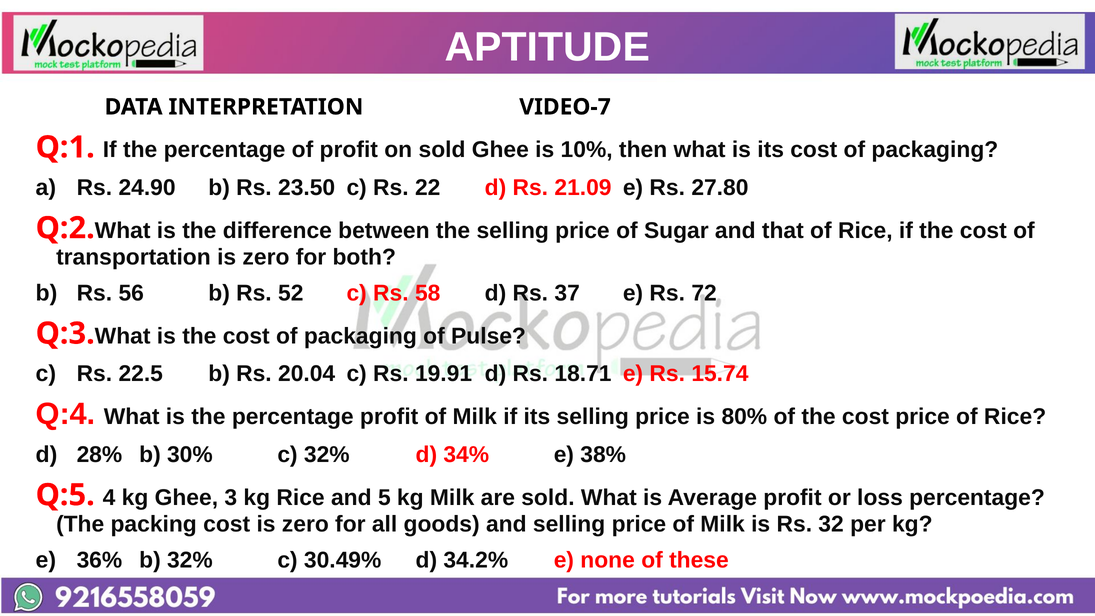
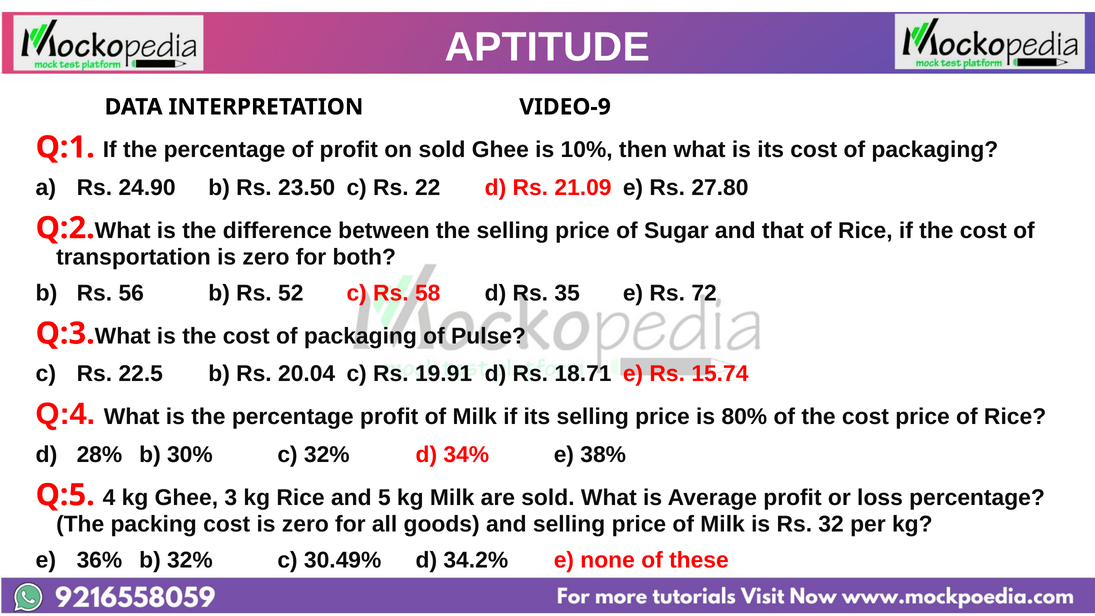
VIDEO-7: VIDEO-7 -> VIDEO-9 (565, 107)
37: 37 -> 35 (567, 293)
